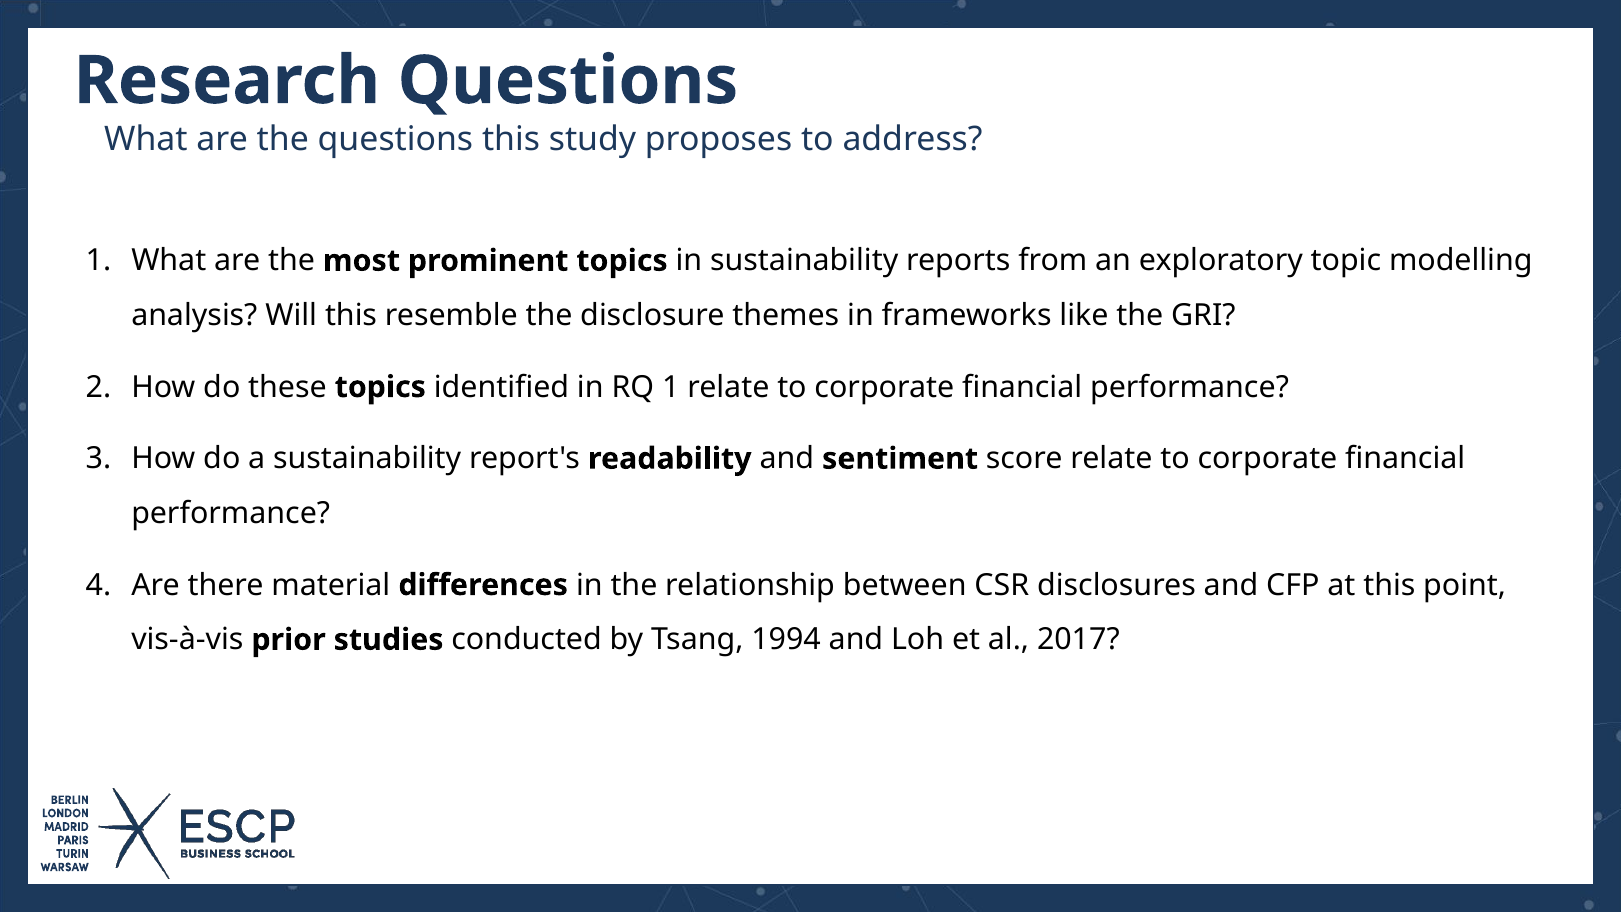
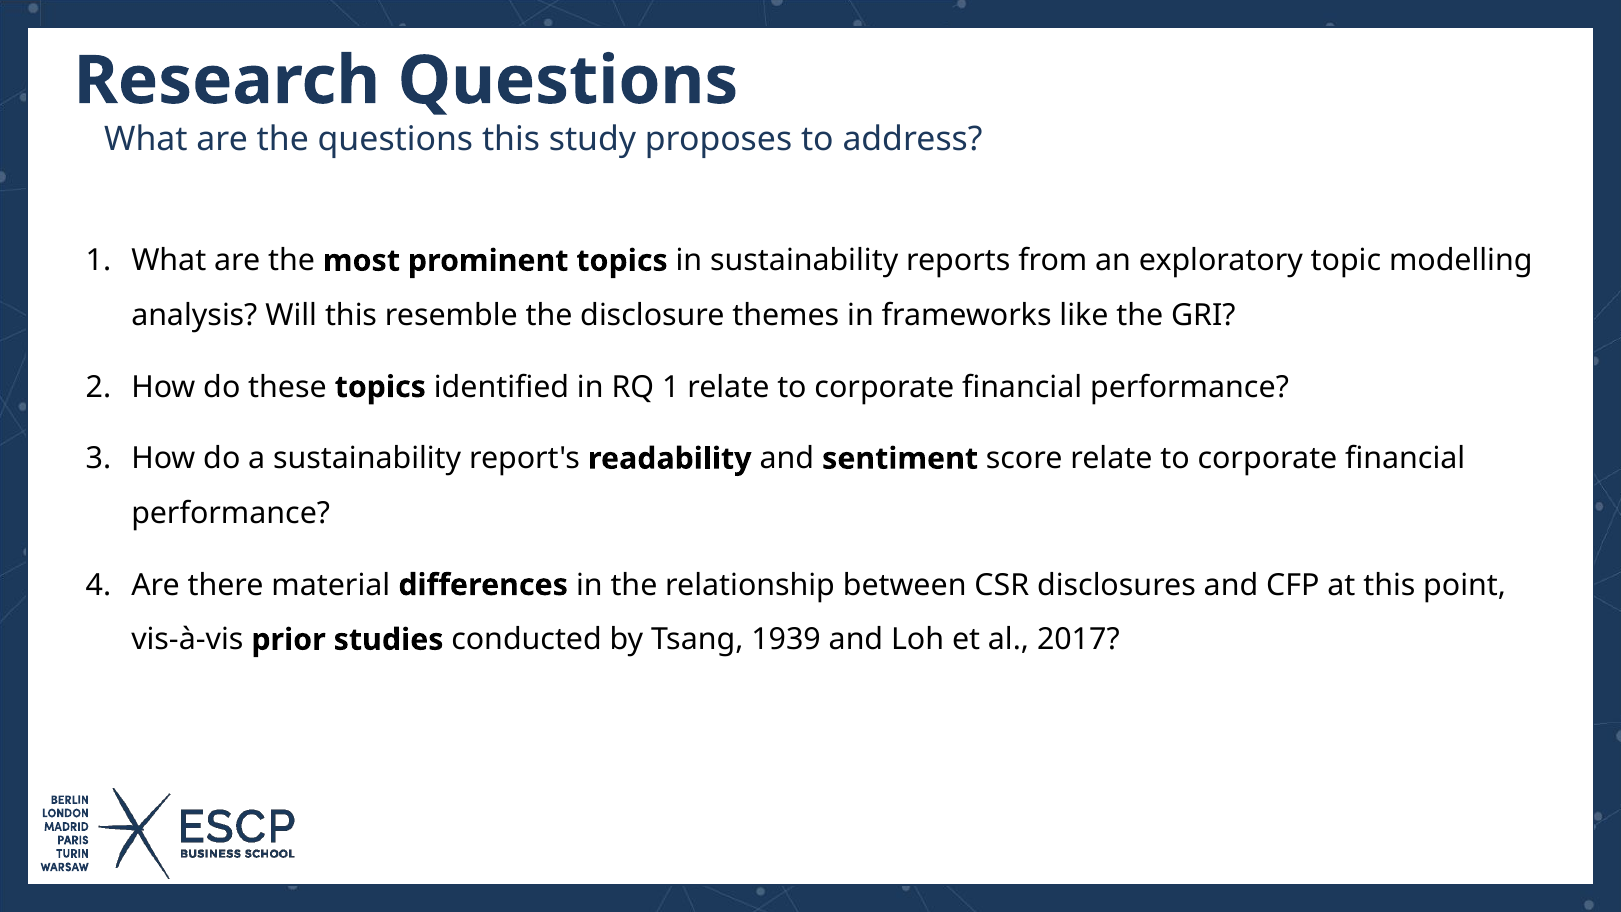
1994: 1994 -> 1939 (786, 640)
